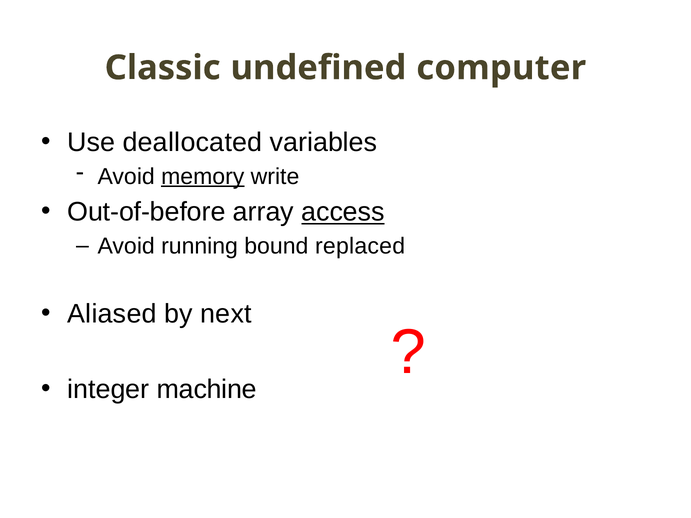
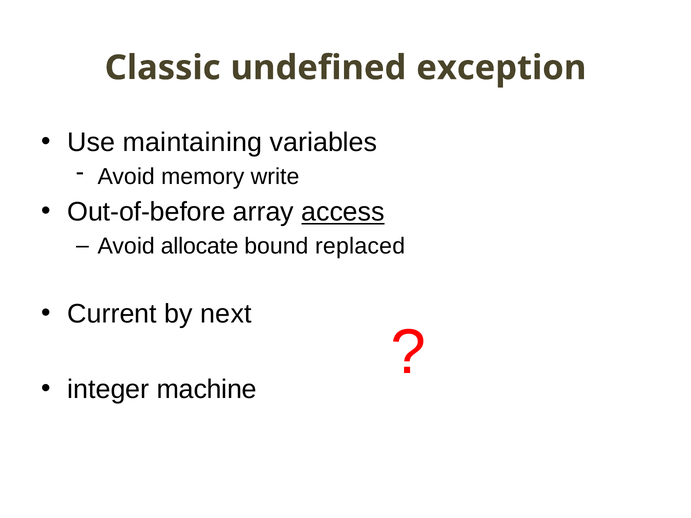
computer: computer -> exception (501, 68)
deallocated: deallocated -> maintaining (192, 142)
memory underline: present -> none (203, 177)
running: running -> allocate (200, 246)
Aliased: Aliased -> Current (112, 314)
